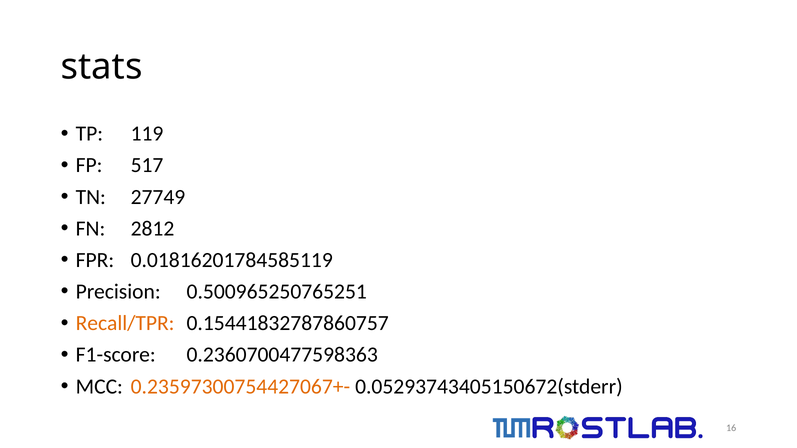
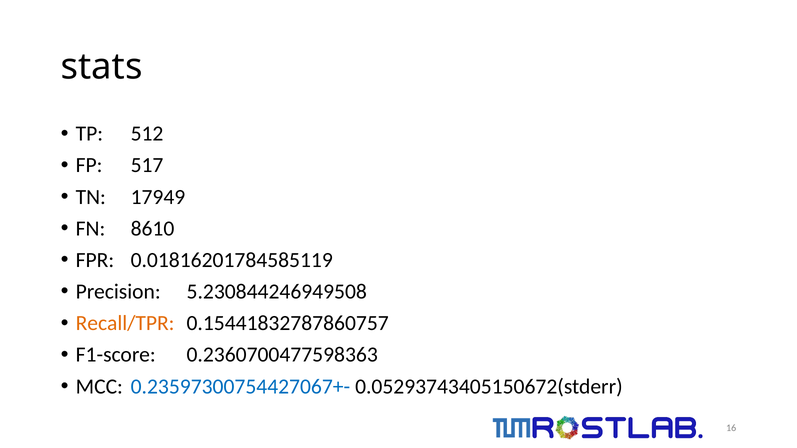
119: 119 -> 512 (147, 134)
27749: 27749 -> 17949 (158, 197)
2812: 2812 -> 8610 (152, 229)
0.500965250765251: 0.500965250765251 -> 5.230844246949508 (277, 292)
0.23597300754427067+- colour: orange -> blue (240, 387)
